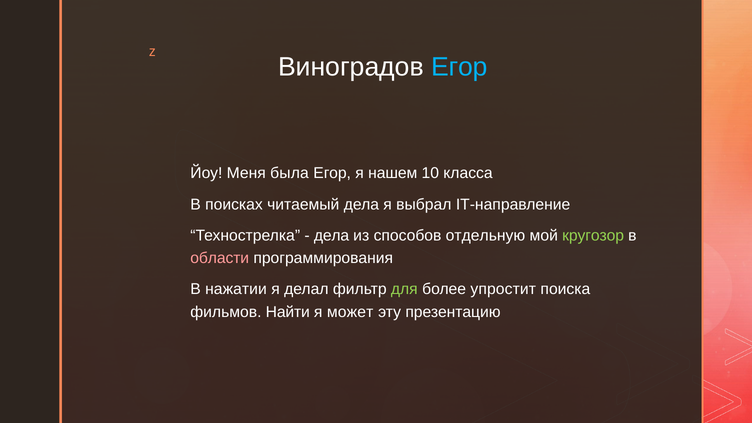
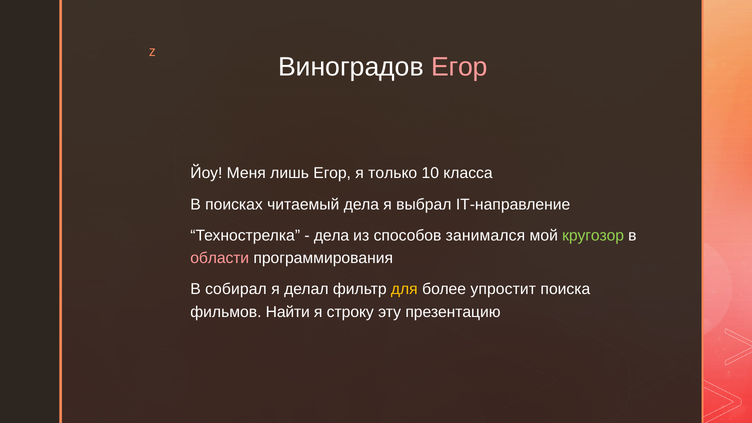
Егор colour: light blue -> pink (459, 67)
была: была -> лишь (290, 173)
нашем: нашем -> только (393, 173)
отдельную: отдельную -> занимался (485, 236)
нажатии: нажатии -> собирал (236, 289)
для colour: light green -> yellow (404, 289)
может: может -> строку (350, 312)
